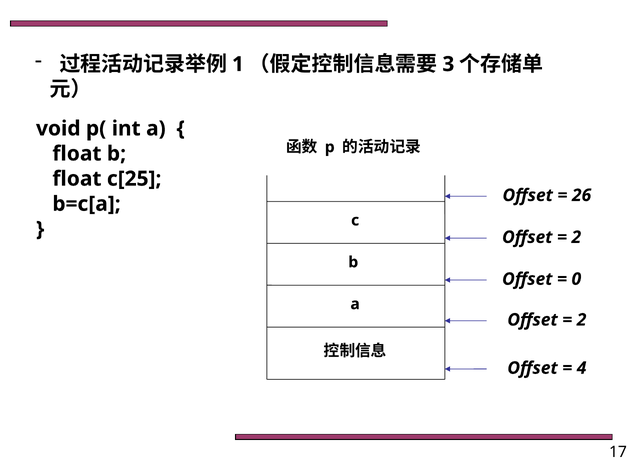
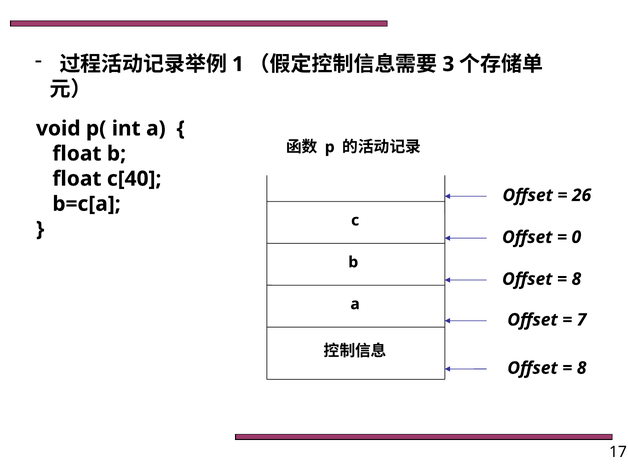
c[25: c[25 -> c[40 (134, 179)
2: 2 -> 0 (576, 237)
0: 0 -> 8 (576, 279)
2: 2 -> 7 (582, 320)
4: 4 -> 8 (582, 368)
